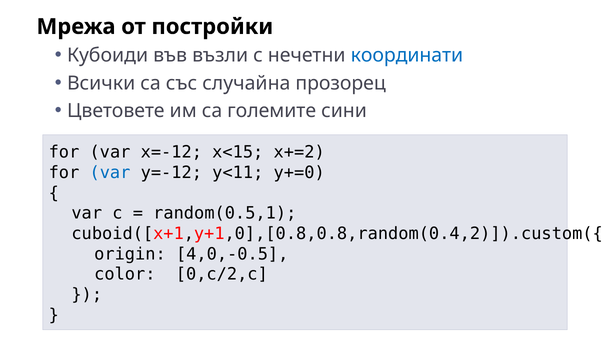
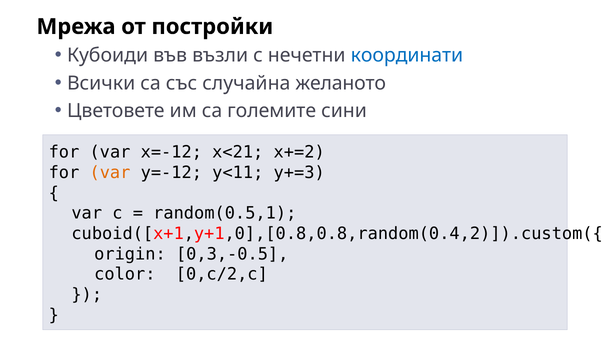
прозорец: прозорец -> желаното (341, 83)
x<15: x<15 -> x<21 (238, 152)
var colour: blue -> orange (110, 173)
y+=0: y+=0 -> y+=3 (299, 173)
4,0,-0.5: 4,0,-0.5 -> 0,3,-0.5 (232, 254)
